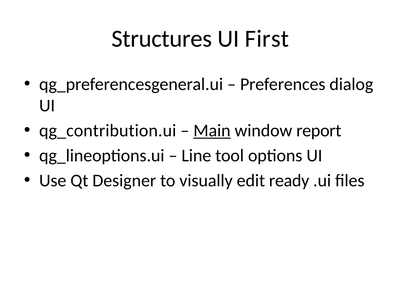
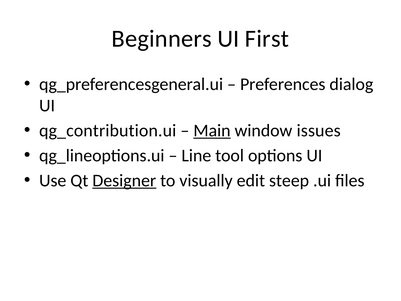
Structures: Structures -> Beginners (162, 39)
report: report -> issues (319, 130)
Designer underline: none -> present (124, 180)
ready: ready -> steep (289, 180)
